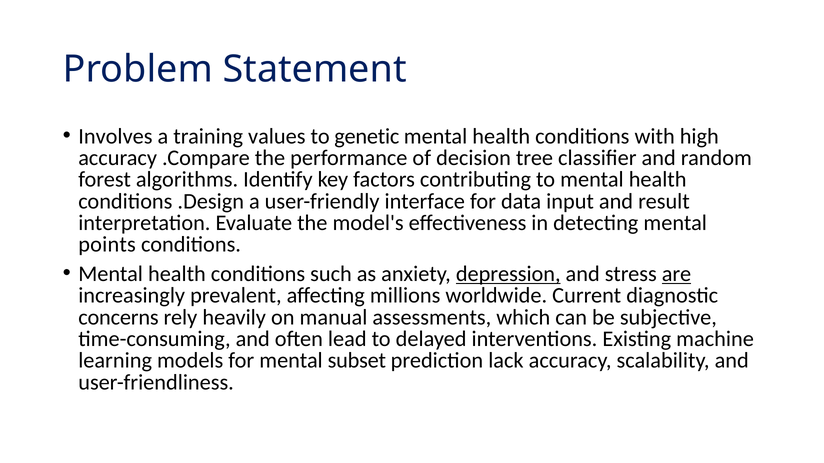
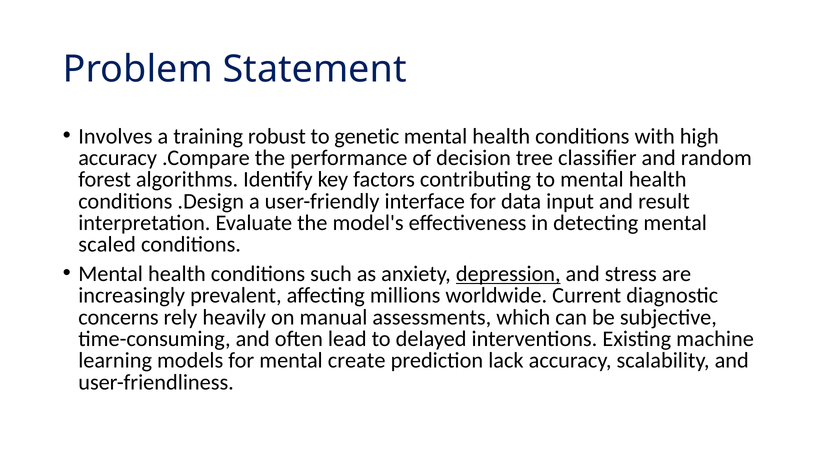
values: values -> robust (277, 136)
points: points -> scaled (107, 245)
are underline: present -> none (676, 274)
subset: subset -> create (357, 361)
